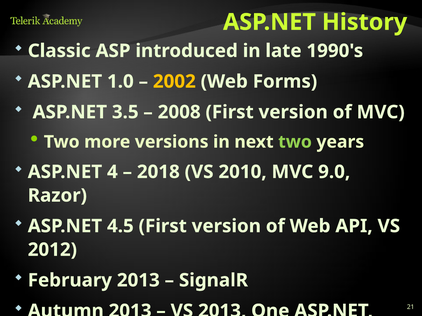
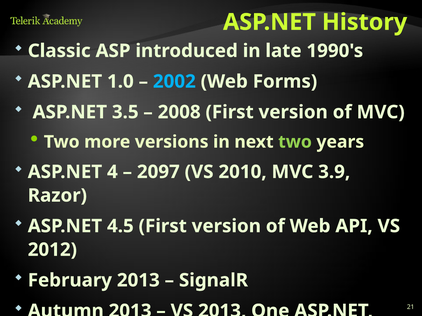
2002 colour: yellow -> light blue (174, 82)
2018: 2018 -> 2097 (158, 172)
9.0: 9.0 -> 3.9 (334, 172)
